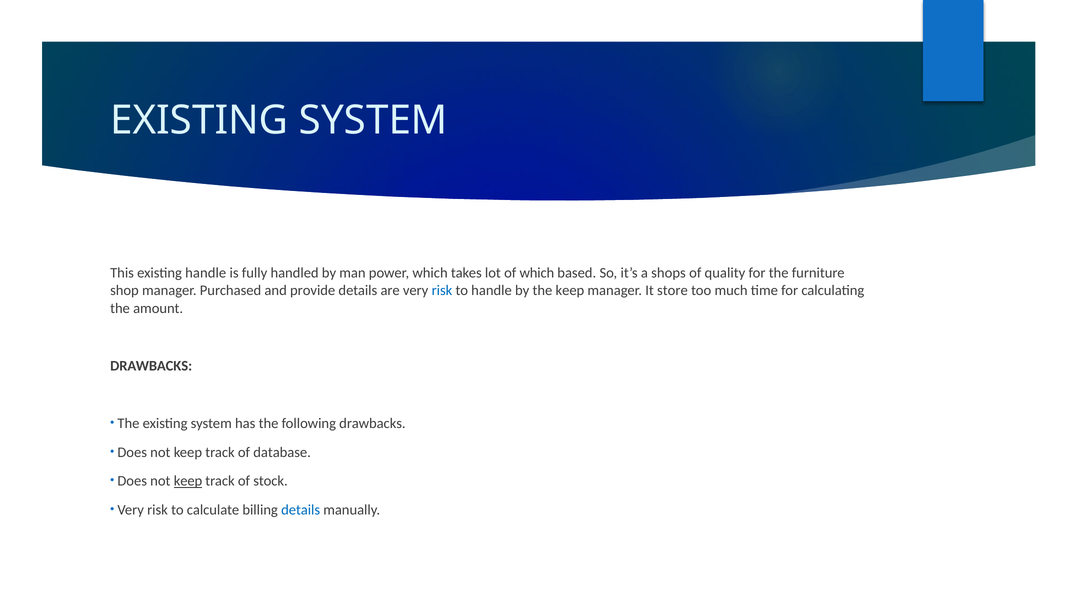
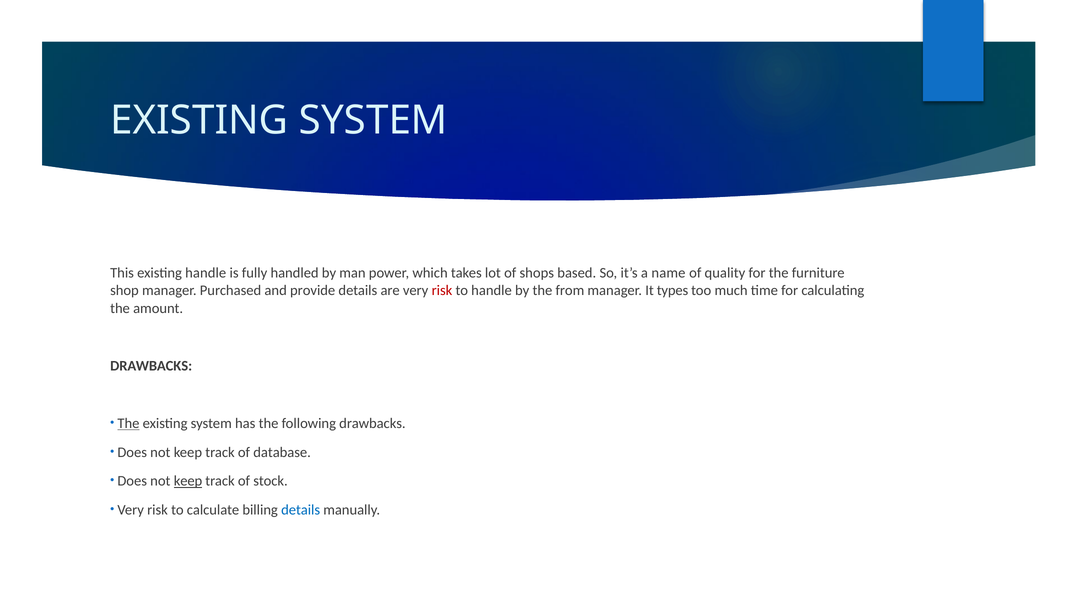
of which: which -> shops (537, 273)
shops: shops -> name (668, 273)
risk colour: blue -> red (442, 290)
the keep: keep -> from (570, 290)
store: store -> types (673, 290)
The underline: none -> present (128, 423)
